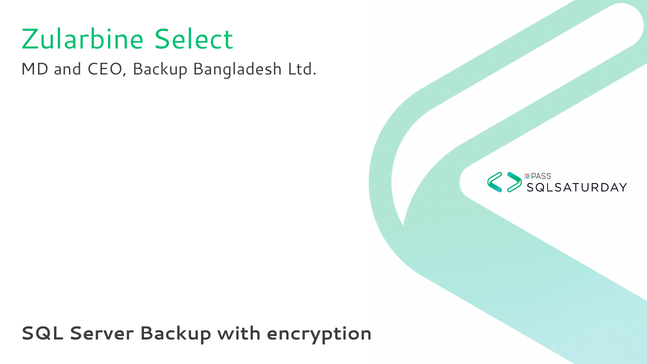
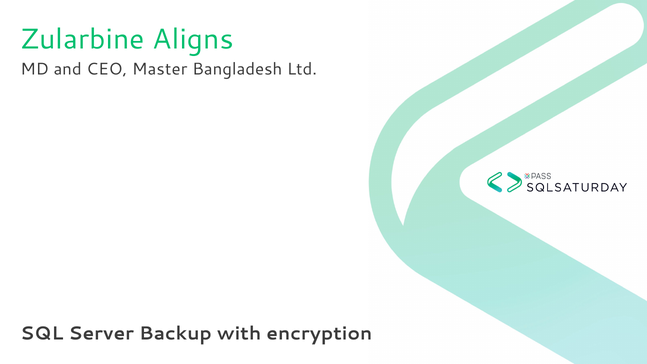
Select: Select -> Aligns (193, 39)
CEO Backup: Backup -> Master (160, 69)
